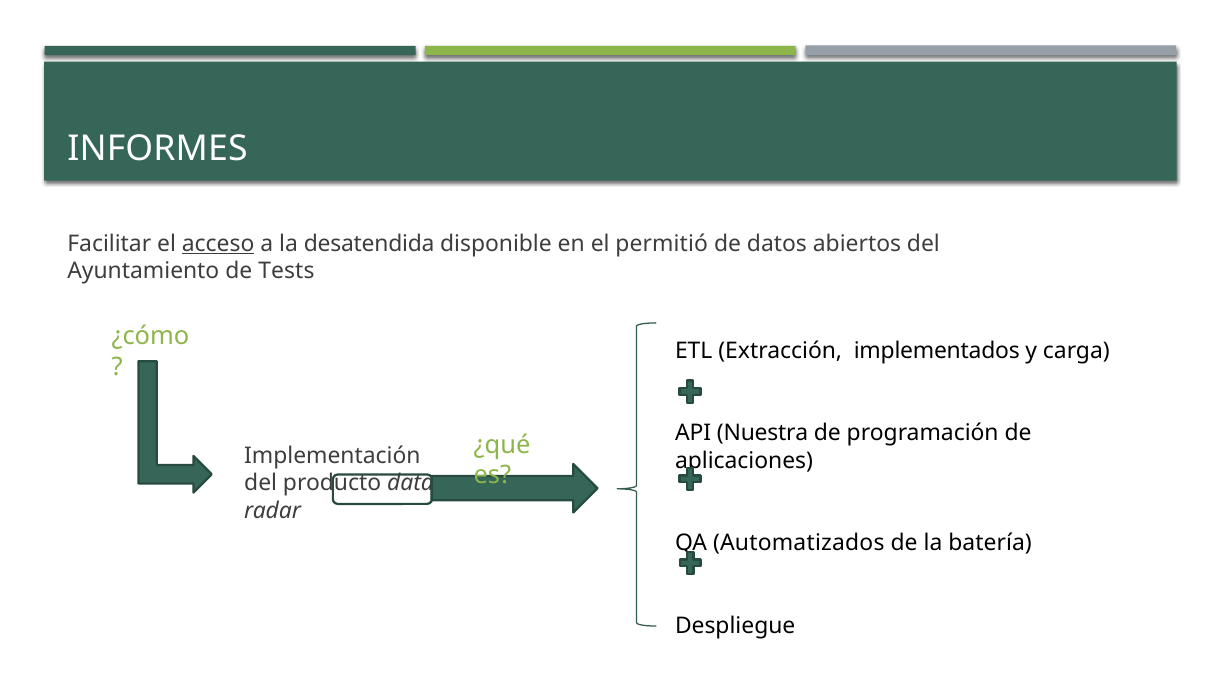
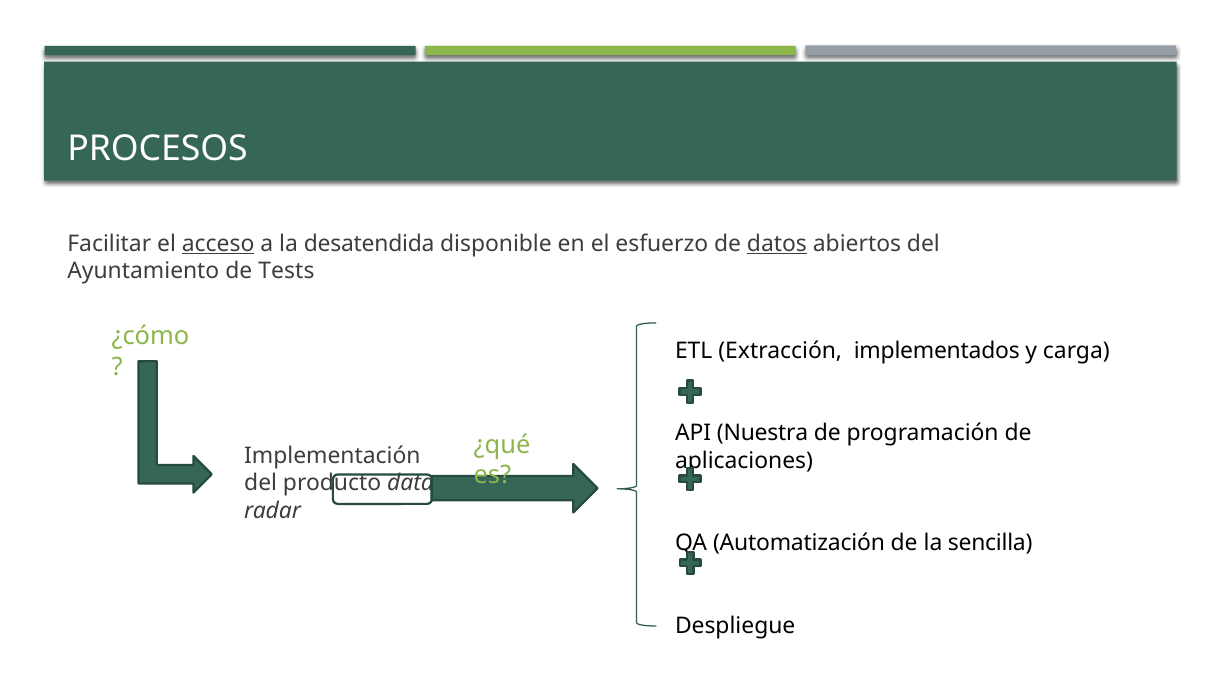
INFORMES: INFORMES -> PROCESOS (158, 148)
permitió: permitió -> esfuerzo (662, 244)
datos underline: none -> present (777, 244)
Automatizados: Automatizados -> Automatización (799, 543)
batería: batería -> sencilla (990, 543)
